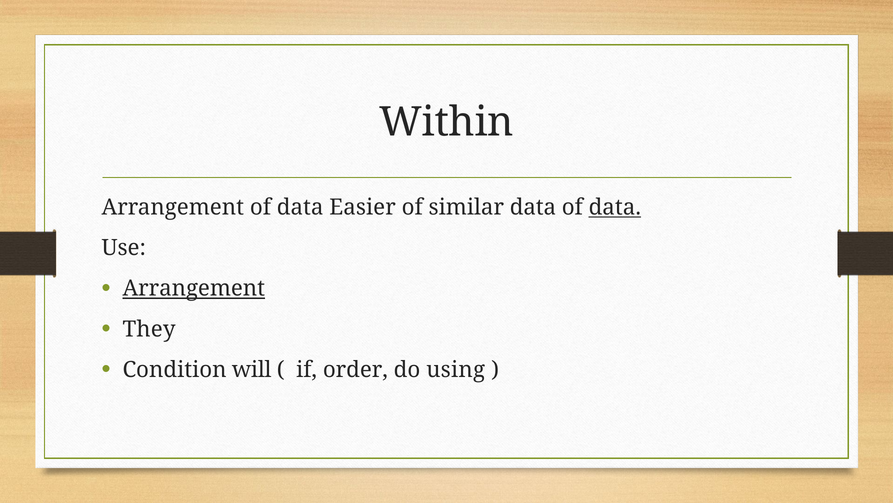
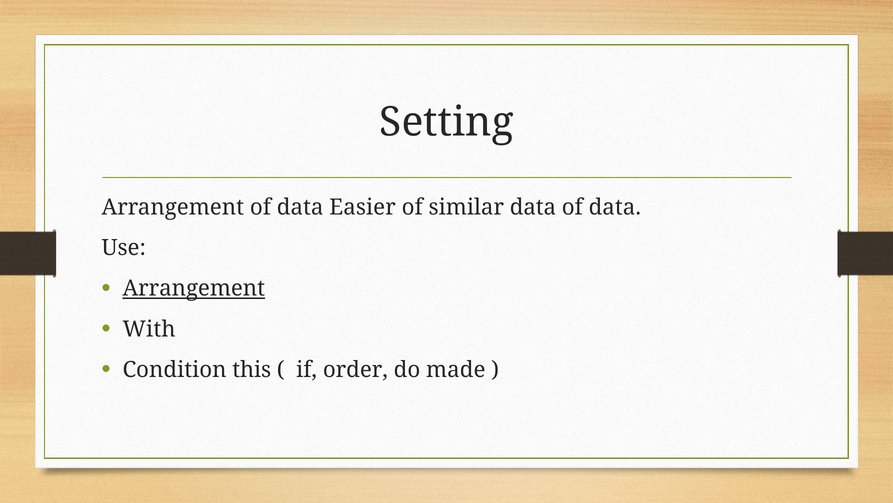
Within: Within -> Setting (446, 122)
data underline: present -> none (615, 207)
They: They -> With (149, 329)
will: will -> this (252, 369)
using: using -> made (456, 369)
